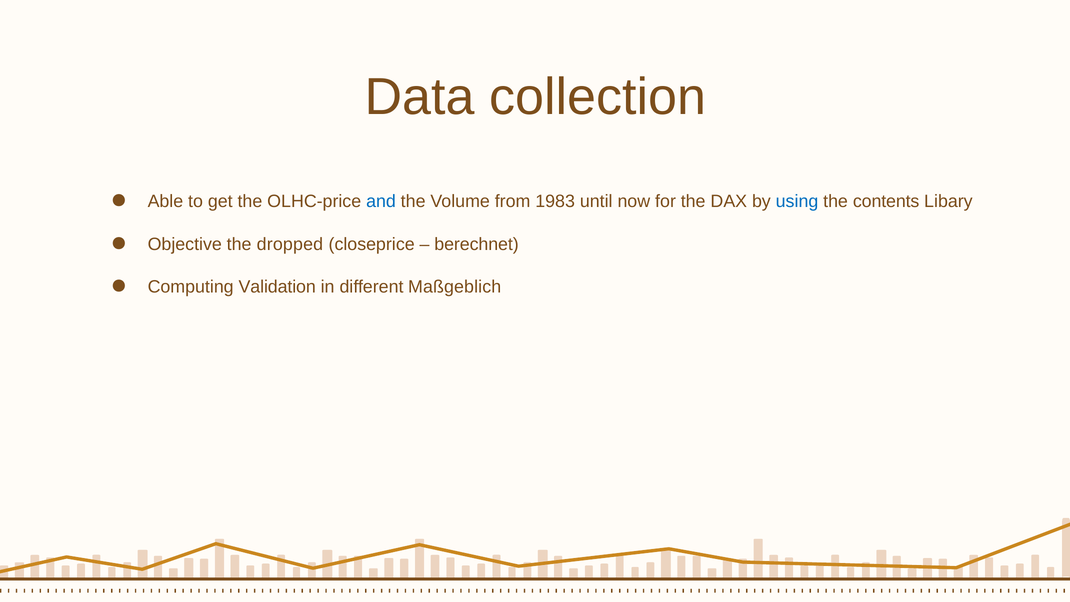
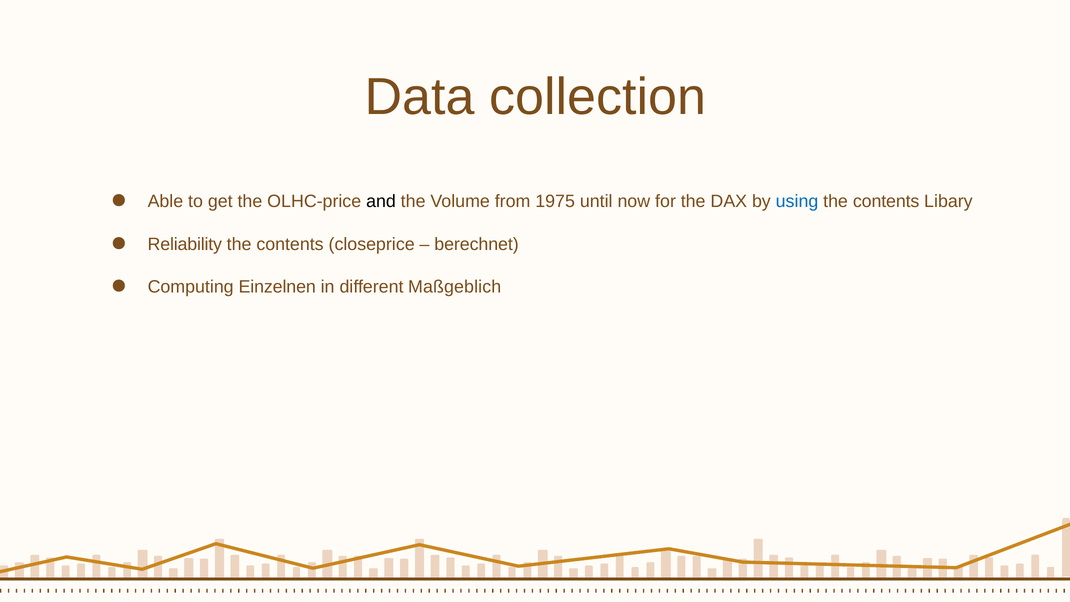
and colour: blue -> black (381, 201)
1983: 1983 -> 1975 (555, 201)
Objective: Objective -> Reliability (185, 244)
dropped: dropped -> contents (290, 244)
Validation: Validation -> Einzelnen (277, 287)
